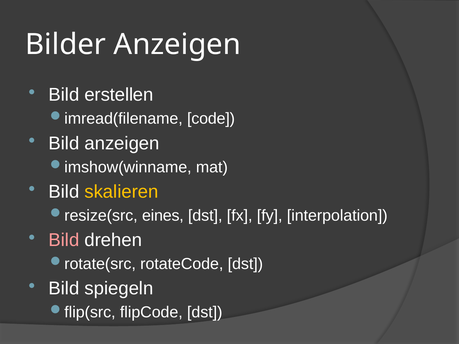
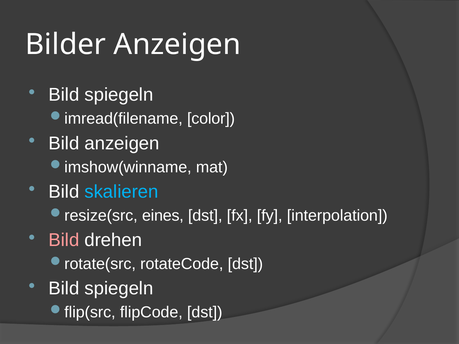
erstellen: erstellen -> spiegeln (119, 95)
code: code -> color (211, 119)
skalieren colour: yellow -> light blue (121, 192)
